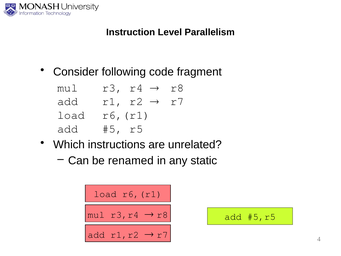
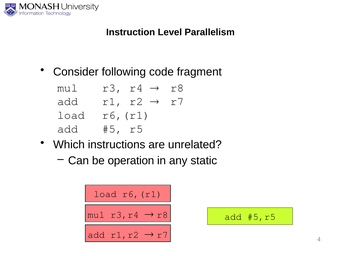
renamed: renamed -> operation (131, 160)
